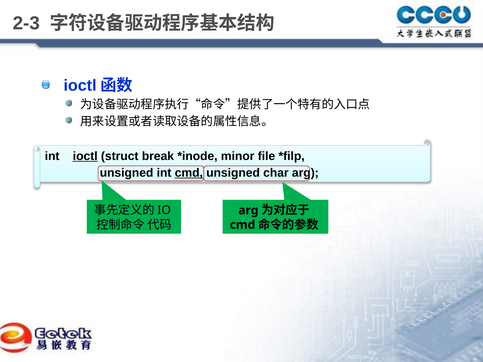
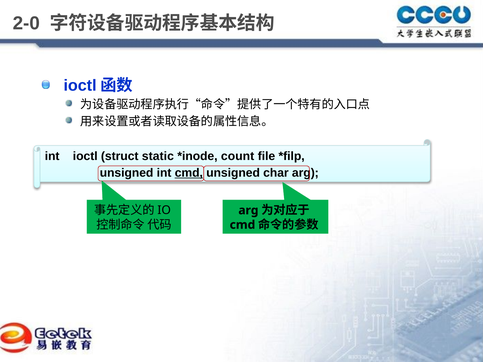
2-3: 2-3 -> 2-0 (26, 23)
ioctl underline: present -> none (85, 156)
break: break -> static (158, 156)
minor: minor -> count (238, 156)
